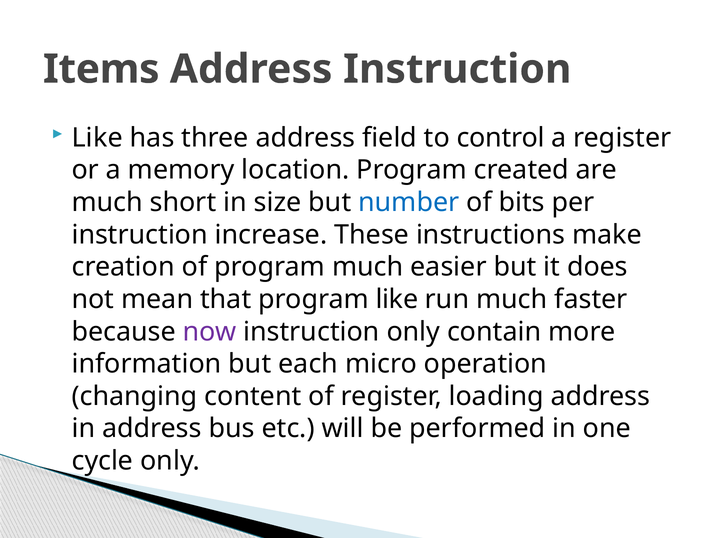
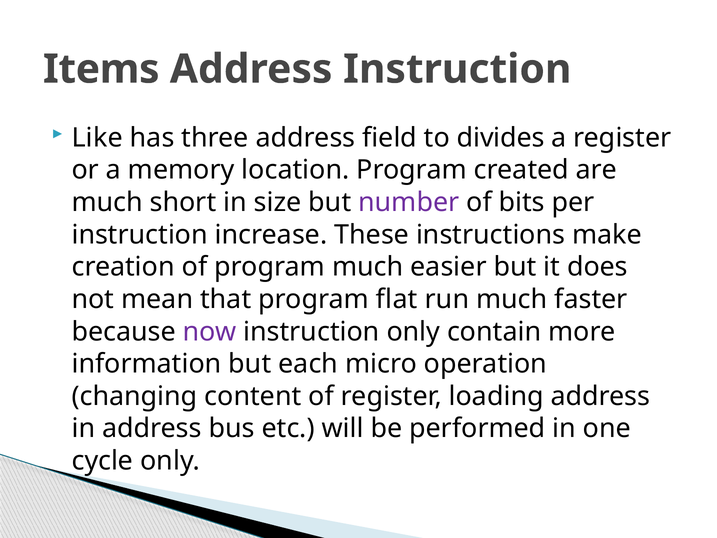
control: control -> divides (501, 138)
number colour: blue -> purple (409, 202)
program like: like -> flat (397, 299)
